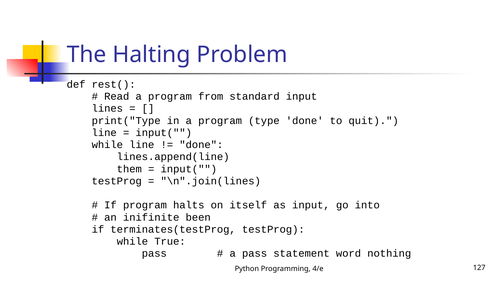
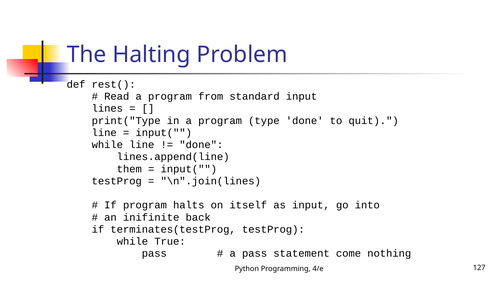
been: been -> back (198, 217)
word: word -> come (349, 254)
